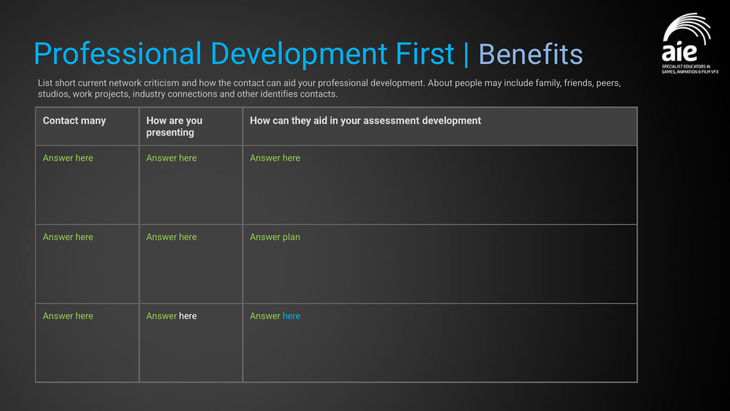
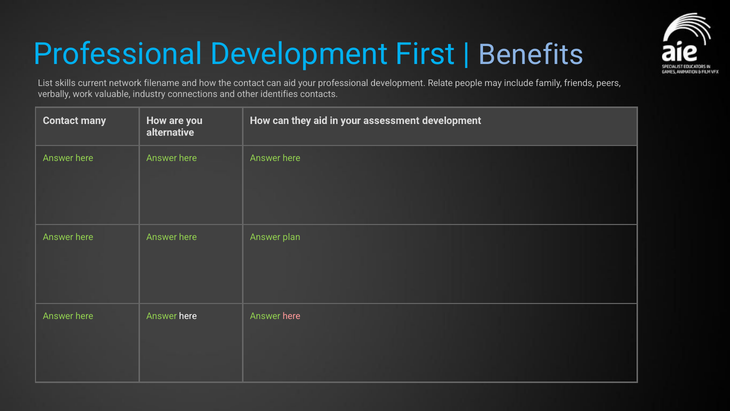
short: short -> skills (65, 83)
criticism: criticism -> filename (162, 83)
About: About -> Relate (440, 83)
studios: studios -> verbally (54, 94)
projects: projects -> valuable (113, 94)
presenting: presenting -> alternative (170, 132)
here colour: light blue -> pink (292, 316)
